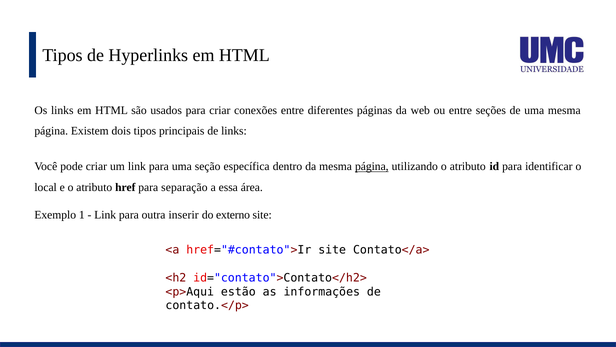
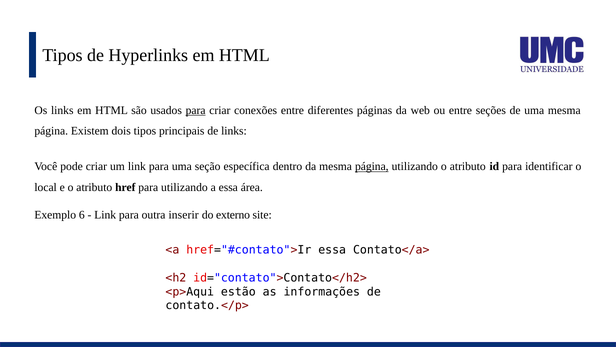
para underline: none -> present (196, 110)
para separação: separação -> utilizando (184, 187)
1: 1 -> 6 (82, 214)
site: site -> essa (332, 250)
